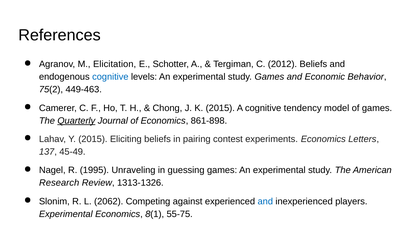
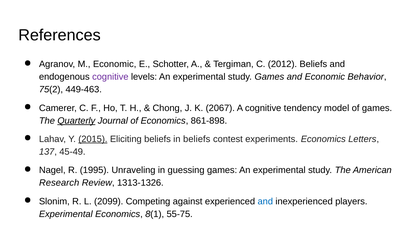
M Elicitation: Elicitation -> Economic (115, 64)
cognitive colour: blue -> purple (110, 77)
K 2015: 2015 -> 2067 (220, 108)
2015 underline: none -> present (93, 139)
in pairing: pairing -> beliefs (197, 139)
2062: 2062 -> 2099 (109, 202)
